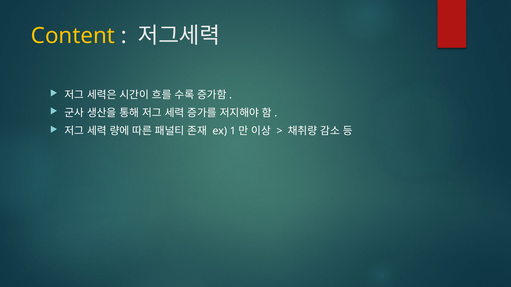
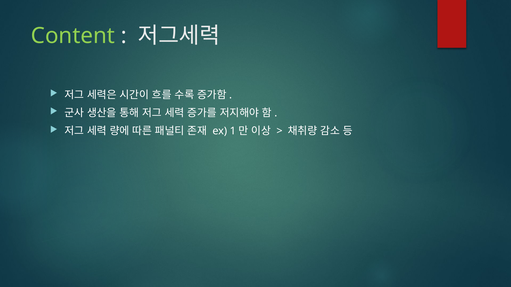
Content colour: yellow -> light green (73, 36)
